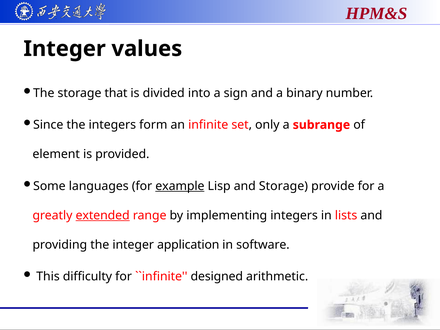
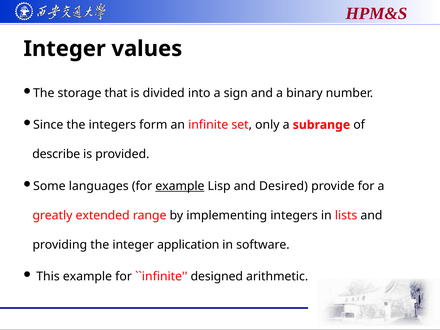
element: element -> describe (56, 154)
and Storage: Storage -> Desired (283, 186)
extended underline: present -> none (103, 215)
This difficulty: difficulty -> example (87, 276)
